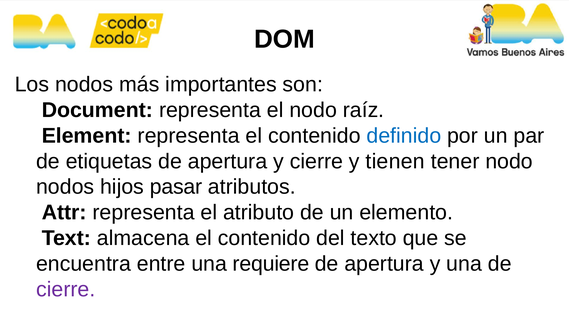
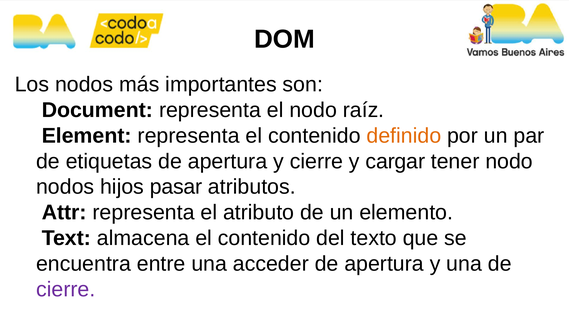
definido colour: blue -> orange (404, 136)
tienen: tienen -> cargar (395, 161)
requiere: requiere -> acceder (271, 264)
